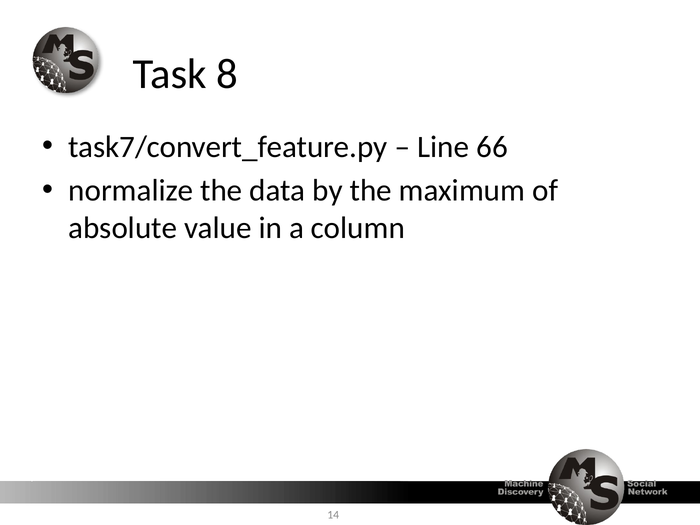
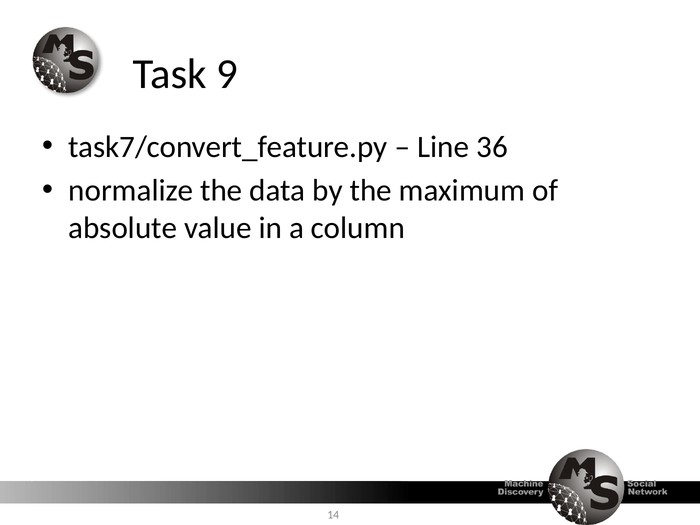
8: 8 -> 9 (227, 74)
66: 66 -> 36 (492, 147)
